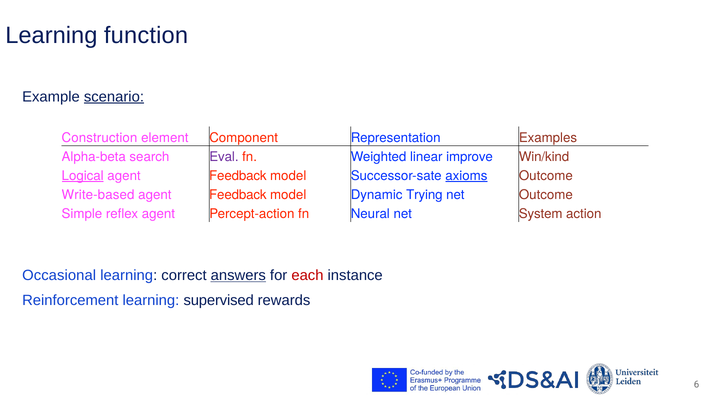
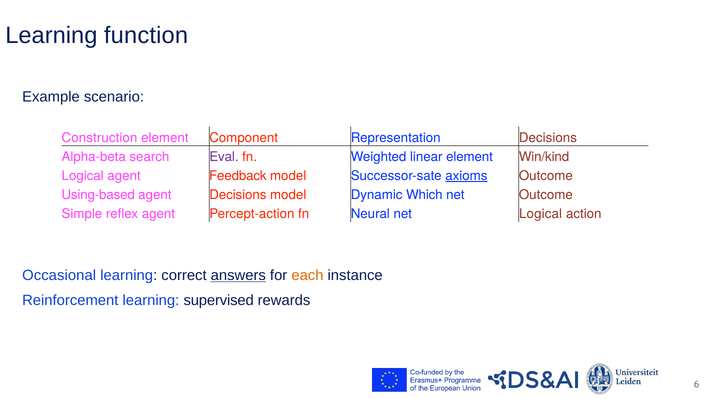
scenario underline: present -> none (114, 97)
Representation Examples: Examples -> Decisions (548, 138)
linear improve: improve -> element (470, 157)
Logical underline: present -> none (83, 176)
Write-based: Write-based -> Using-based (98, 195)
Feedback: Feedback -> Decisions (238, 195)
Trying: Trying -> Which (424, 195)
System: System -> Logical (541, 214)
each colour: red -> orange (307, 276)
